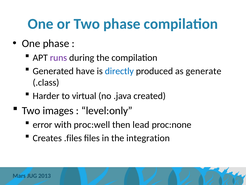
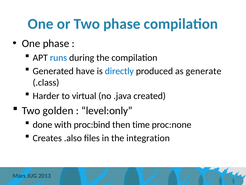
runs colour: purple -> blue (58, 58)
images: images -> golden (58, 110)
error: error -> done (42, 124)
proc:well: proc:well -> proc:bind (92, 124)
lead: lead -> time (141, 124)
.files: .files -> .also (73, 138)
